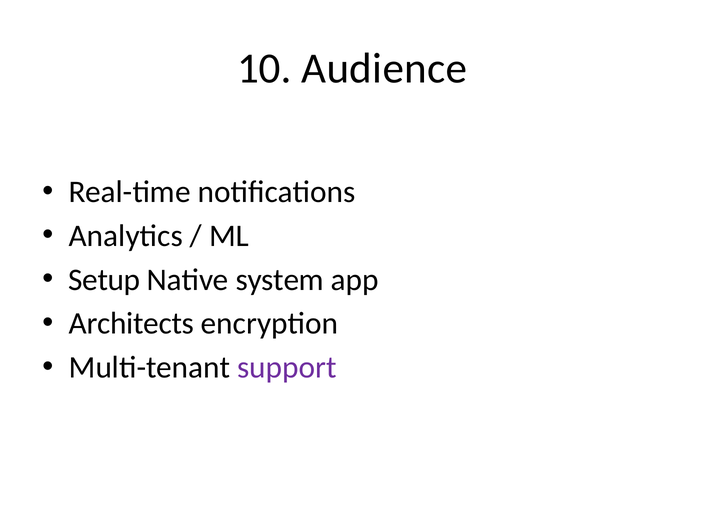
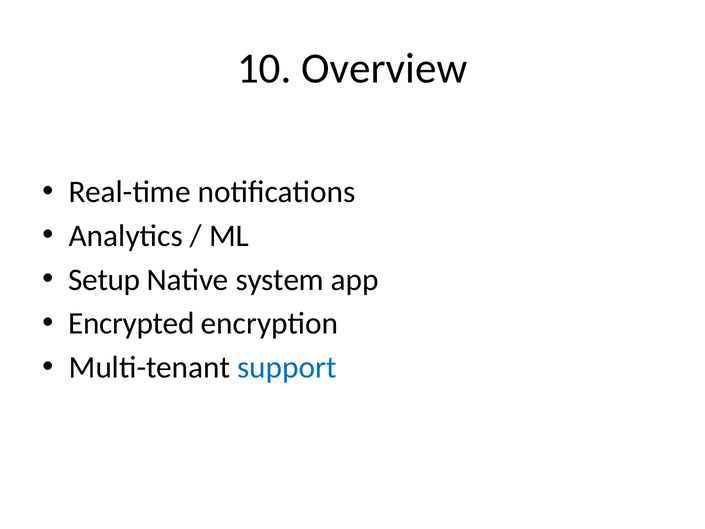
Audience: Audience -> Overview (384, 68)
Architects: Architects -> Encrypted (131, 323)
support colour: purple -> blue (287, 367)
